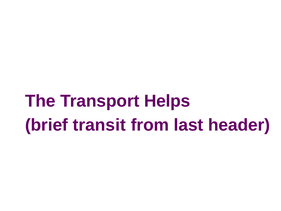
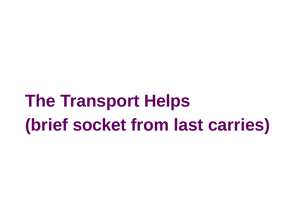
transit: transit -> socket (99, 125)
header: header -> carries (239, 125)
